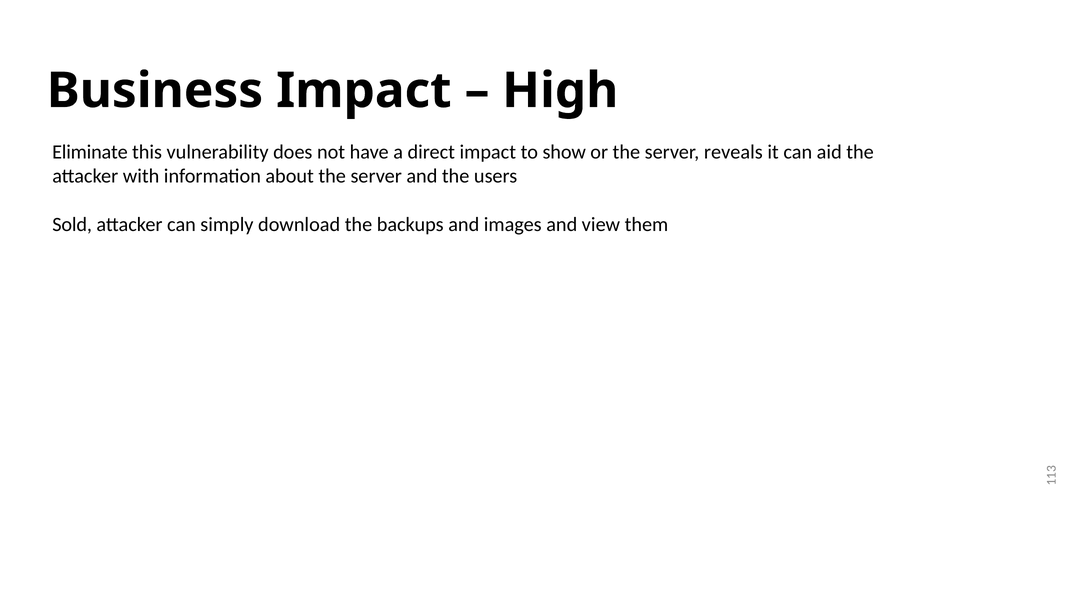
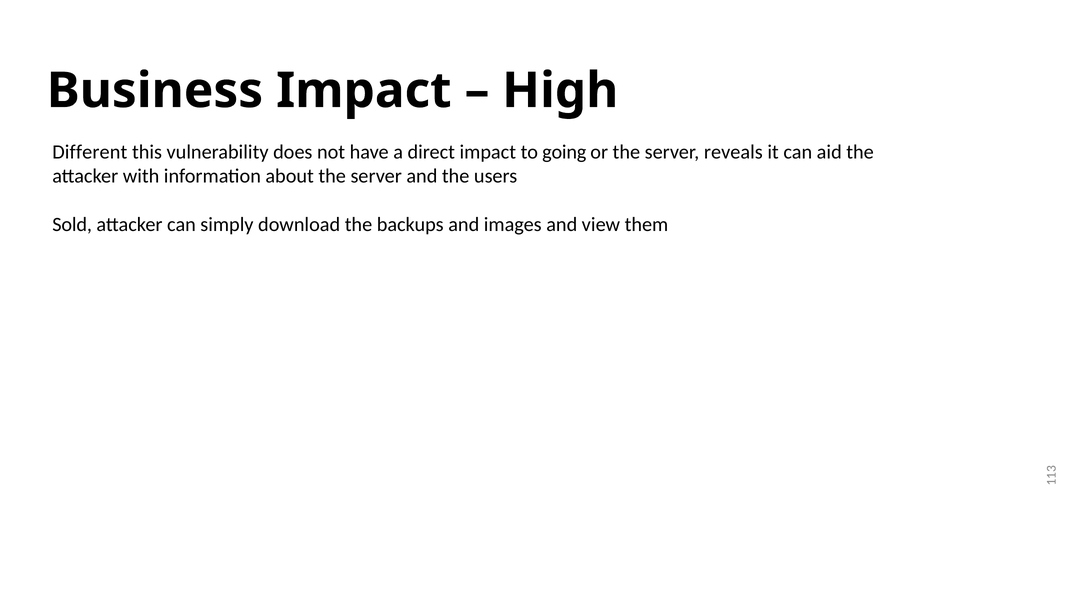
Eliminate: Eliminate -> Different (90, 152)
show: show -> going (564, 152)
